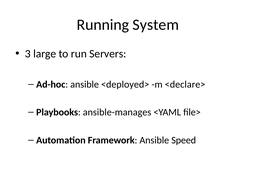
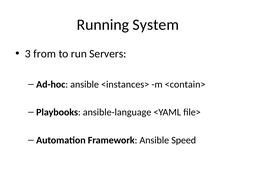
large: large -> from (45, 54)
<deployed>: <deployed> -> <instances> (125, 84)
<declare>: <declare> -> <contain> (185, 84)
ansible-manages: ansible-manages -> ansible-language (117, 112)
